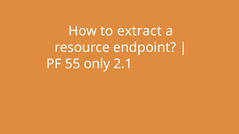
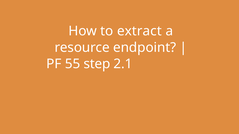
only: only -> step (97, 64)
